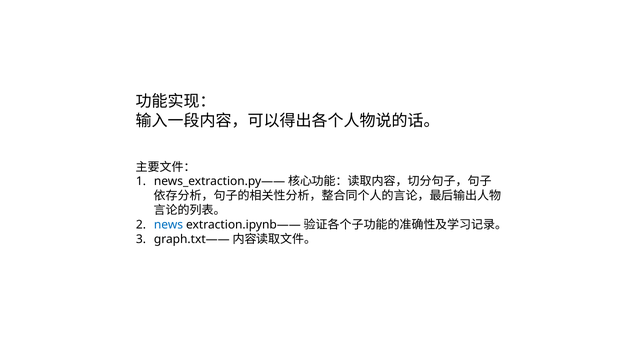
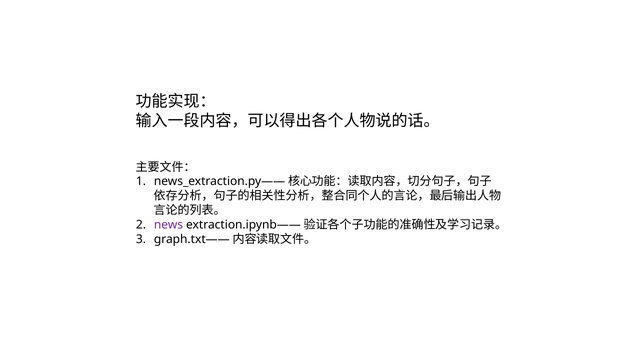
news colour: blue -> purple (169, 224)
